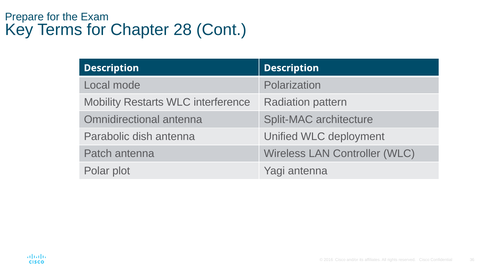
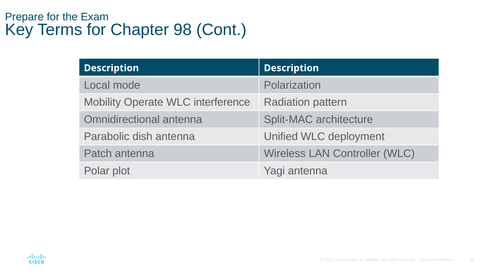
28: 28 -> 98 (183, 30)
Restarts: Restarts -> Operate (144, 102)
